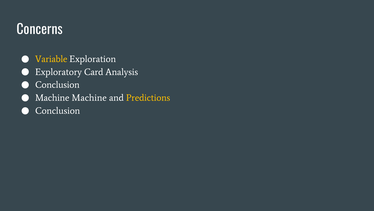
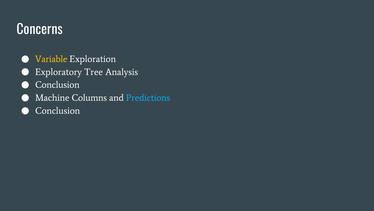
Card: Card -> Tree (94, 72)
Machine Machine: Machine -> Columns (89, 98)
Predictions colour: yellow -> light blue (148, 98)
